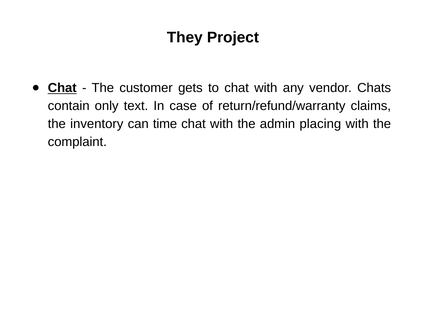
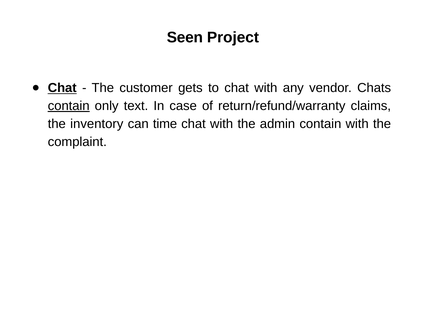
They: They -> Seen (185, 37)
contain underline: none -> present (69, 106)
admin placing: placing -> contain (320, 124)
